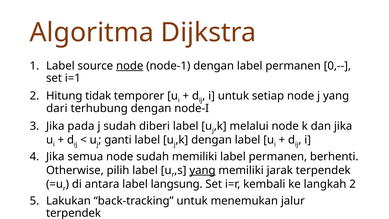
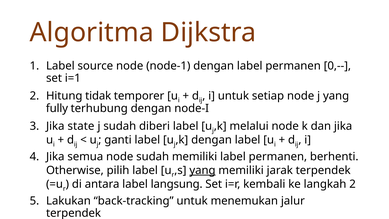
node underline: present -> none (130, 66)
dari: dari -> fully (57, 108)
pada: pada -> state (81, 126)
